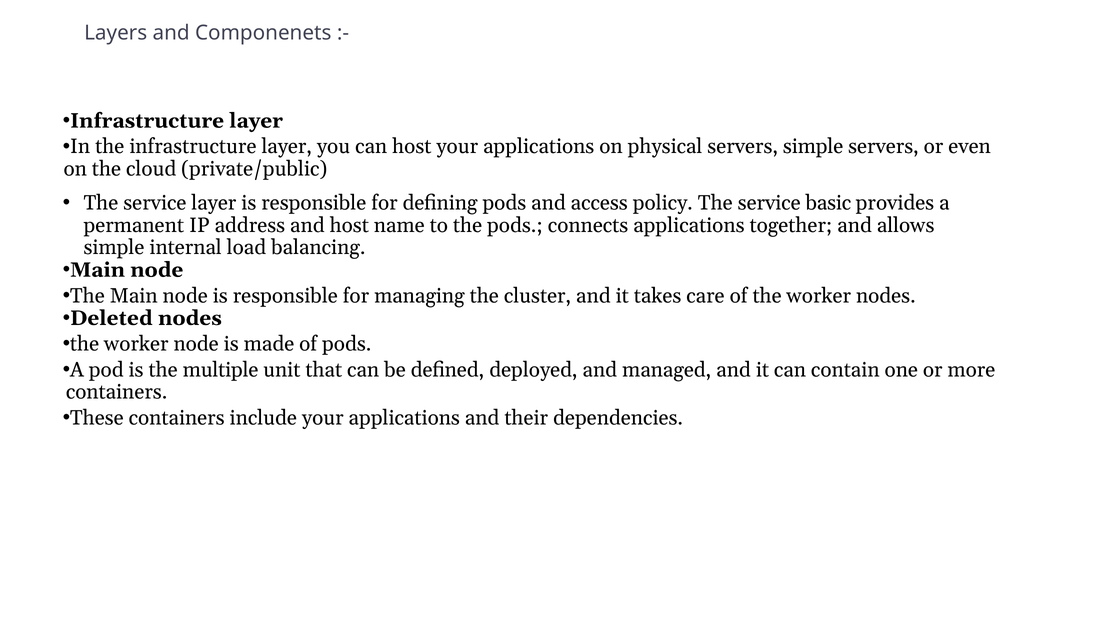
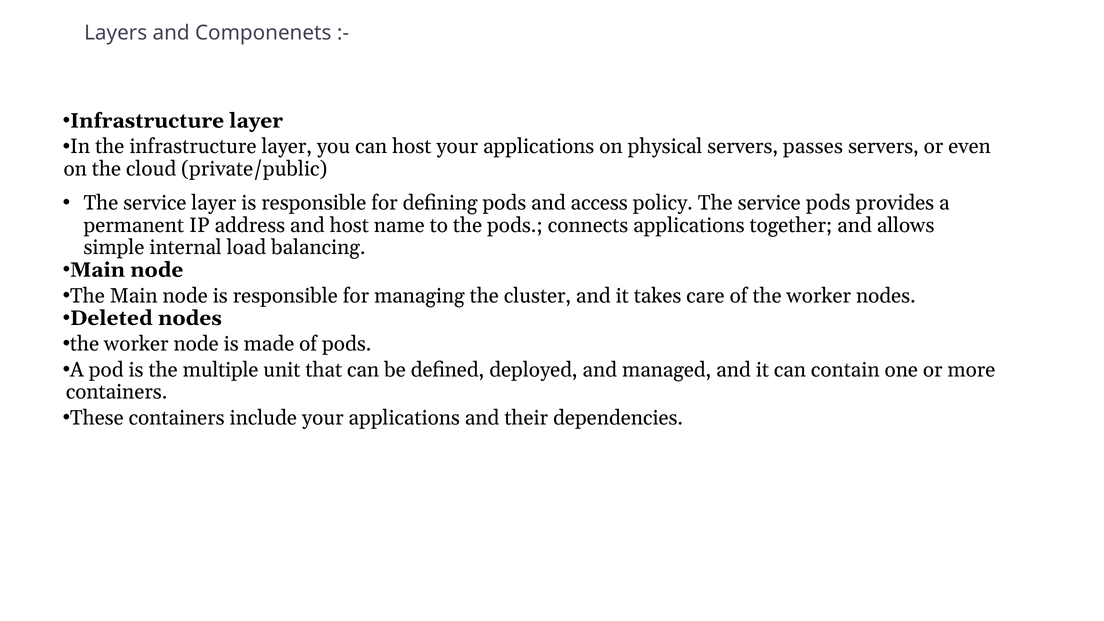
servers simple: simple -> passes (813, 147)
service basic: basic -> pods (828, 203)
